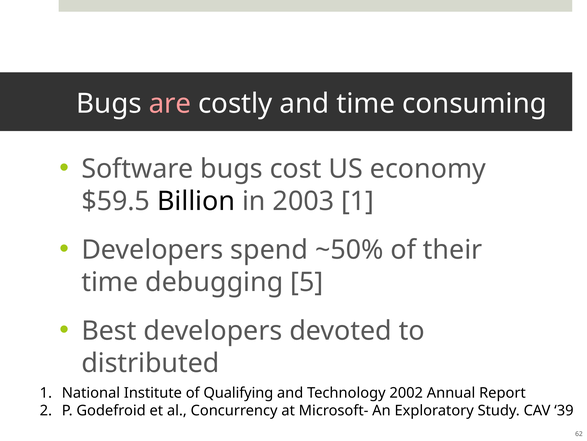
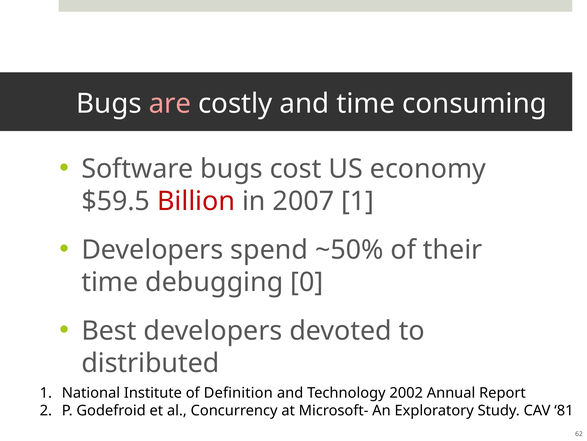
Billion colour: black -> red (196, 201)
2003: 2003 -> 2007 (303, 201)
5: 5 -> 0 (307, 282)
Qualifying: Qualifying -> Definition (238, 392)
39: 39 -> 81 (564, 410)
